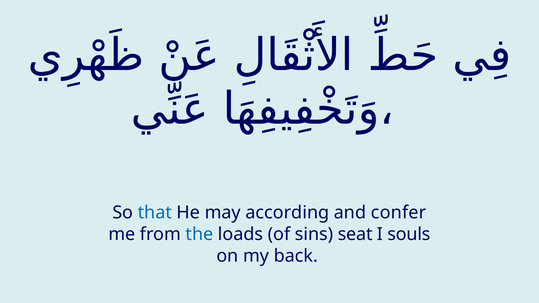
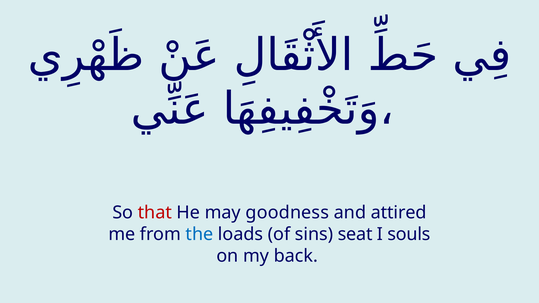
that colour: blue -> red (155, 213)
according: according -> goodness (287, 213)
confer: confer -> attired (399, 213)
